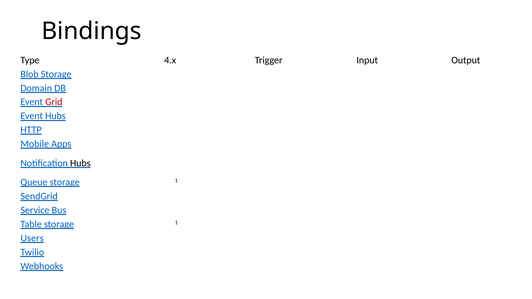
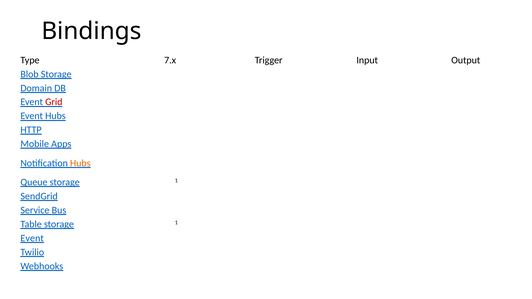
4.x: 4.x -> 7.x (170, 60)
Hubs colour: black -> orange (80, 163)
Users: Users -> Event (32, 238)
